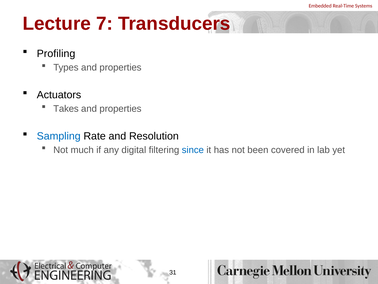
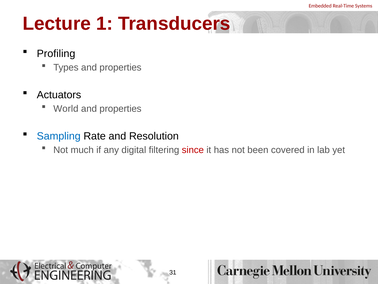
7: 7 -> 1 (105, 24)
Takes: Takes -> World (66, 108)
since colour: blue -> red (193, 150)
